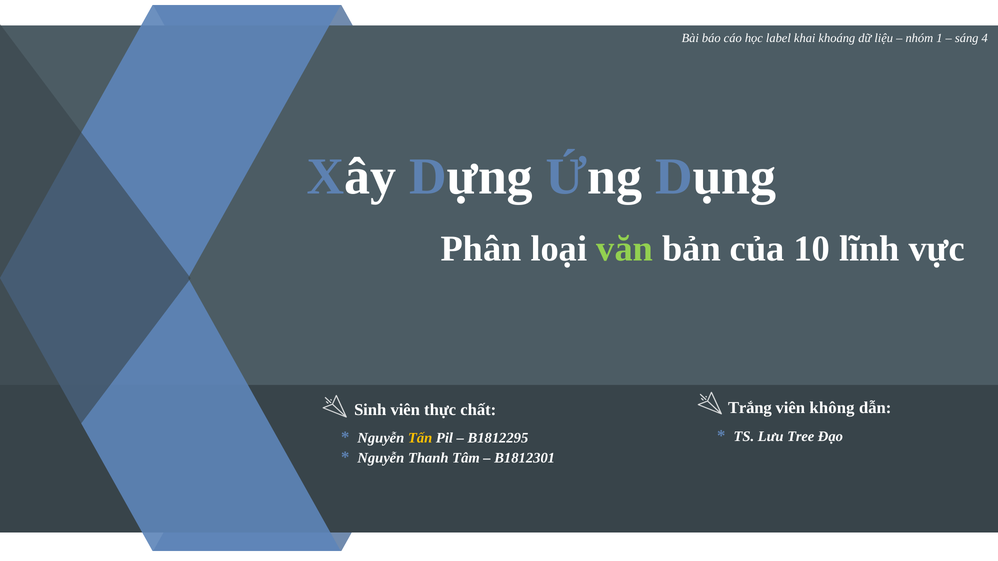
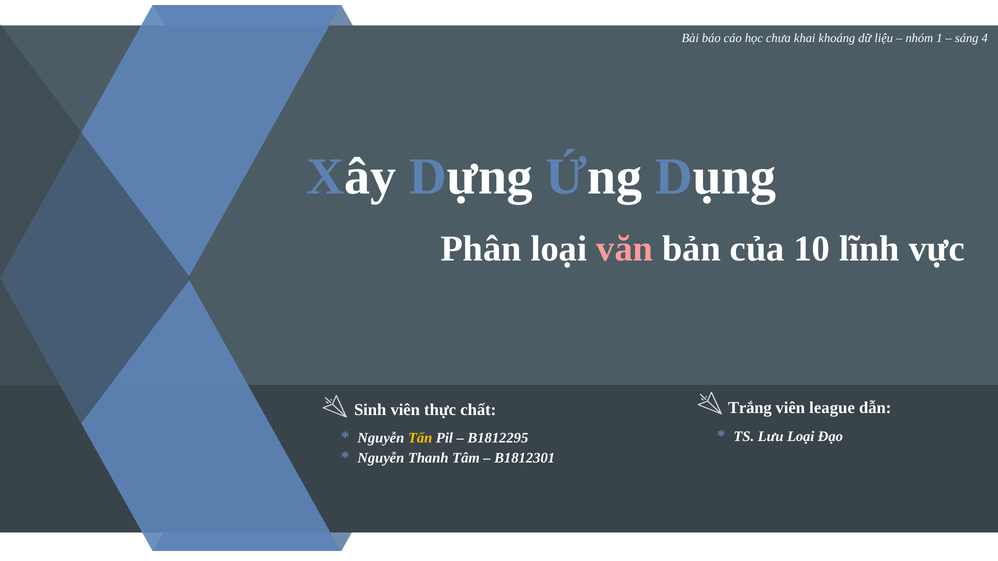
label: label -> chưa (778, 38)
văn colour: light green -> pink (625, 249)
không: không -> league (832, 408)
Lưu Tree: Tree -> Loại (801, 437)
